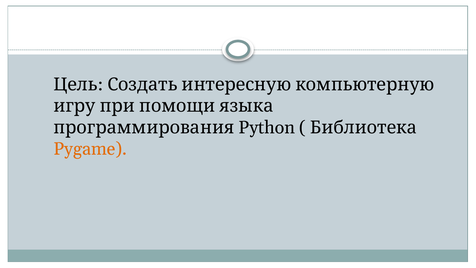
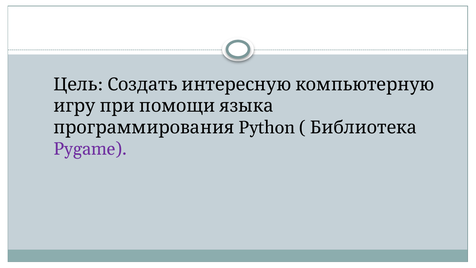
Pygame colour: orange -> purple (90, 149)
